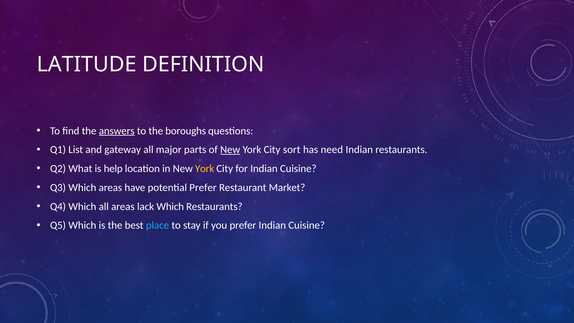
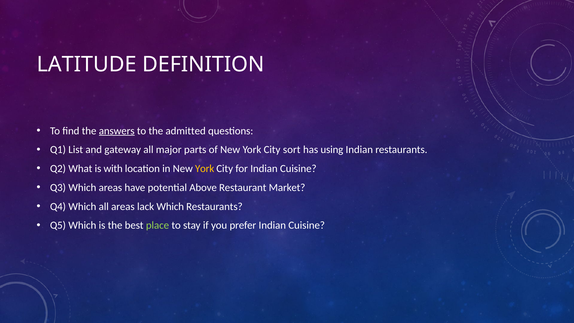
boroughs: boroughs -> admitted (186, 131)
New underline: present -> none (230, 150)
need: need -> using (332, 150)
help: help -> with (113, 169)
potential Prefer: Prefer -> Above (203, 187)
place colour: light blue -> light green (157, 225)
